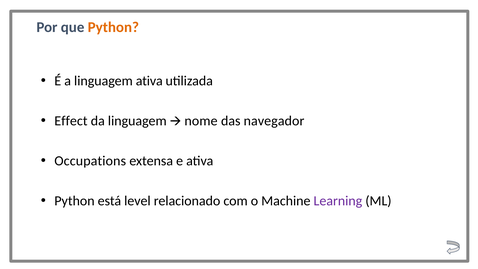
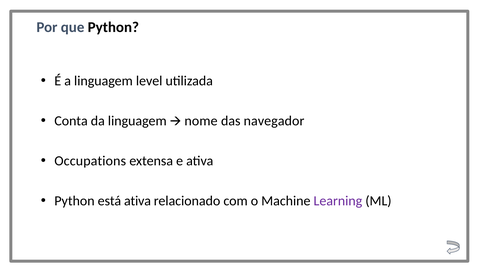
Python colour: orange -> black (113, 27)
linguagem ativa: ativa -> level (149, 81)
Effect: Effect -> Conta (71, 121)
está level: level -> ativa (138, 201)
